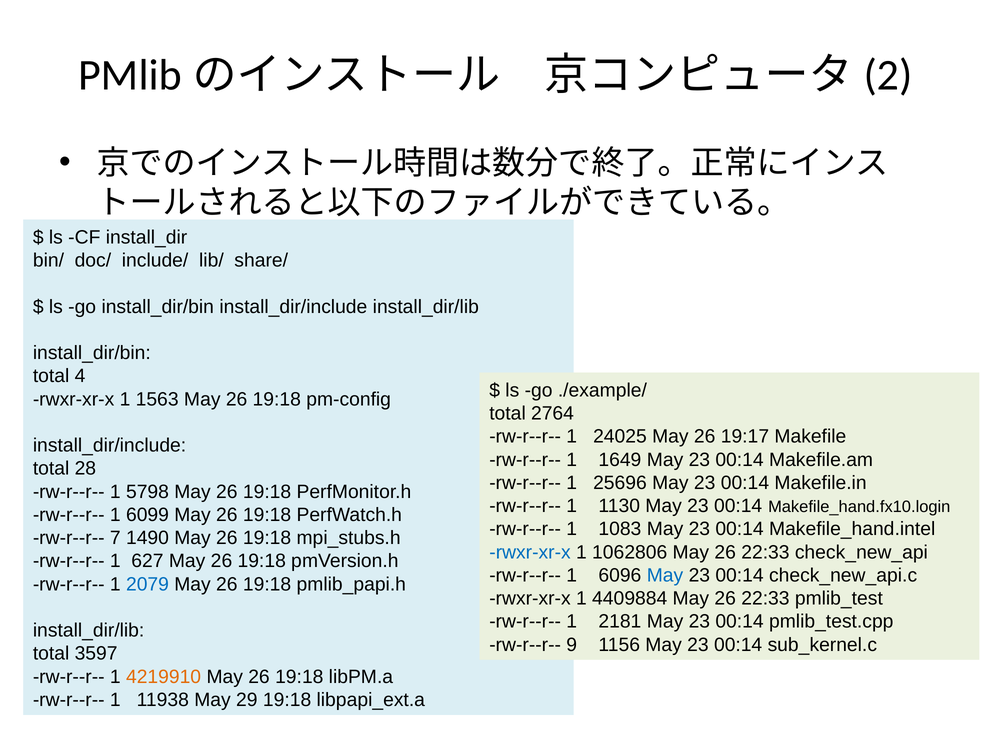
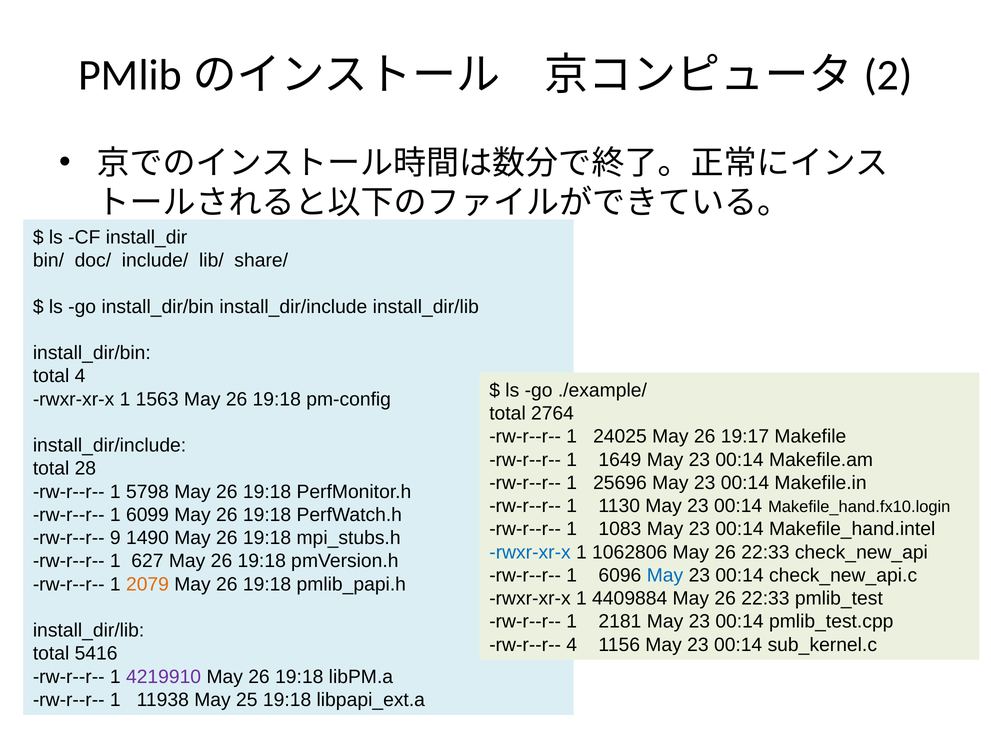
7: 7 -> 9 (115, 538)
2079 colour: blue -> orange (147, 584)
rw-r--r-- 9: 9 -> 4 (572, 645)
3597: 3597 -> 5416 (96, 654)
4219910 colour: orange -> purple (164, 677)
29: 29 -> 25 (247, 700)
